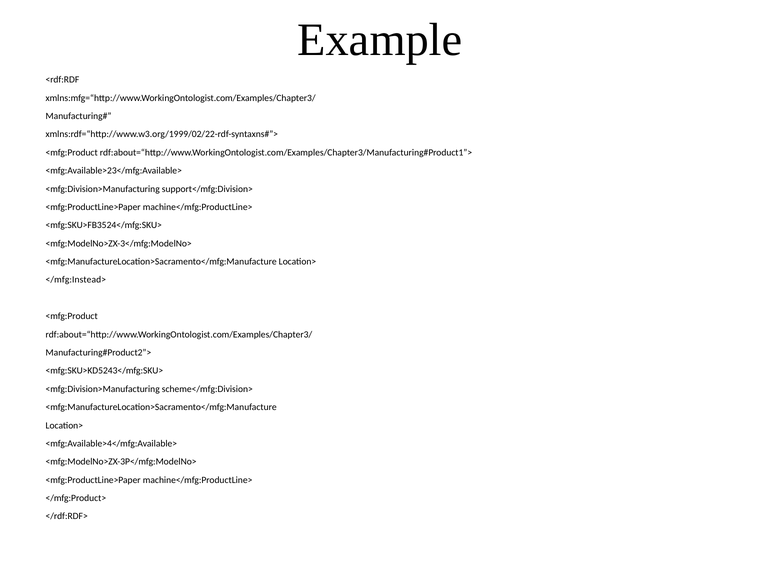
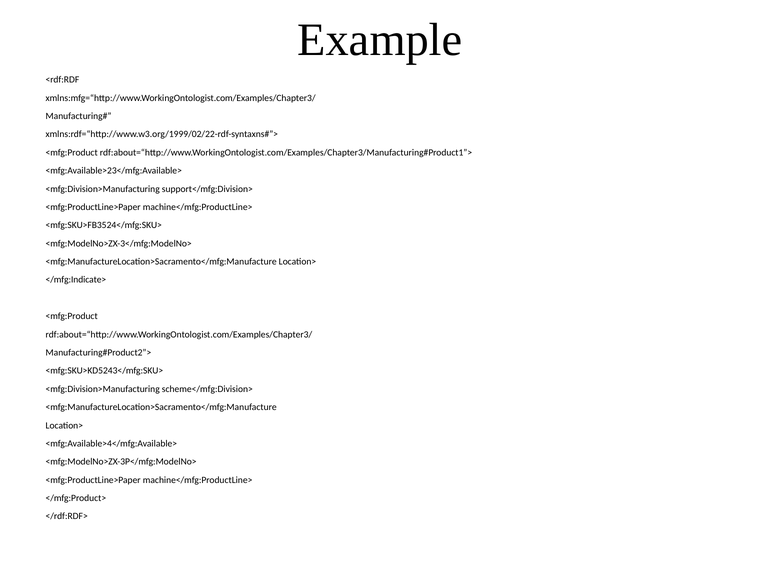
</mfg:Instead>: </mfg:Instead> -> </mfg:Indicate> (76, 280)
